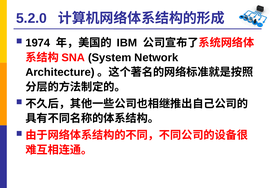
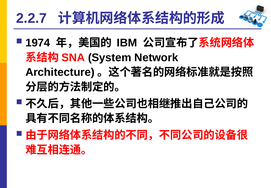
5.2.0: 5.2.0 -> 2.2.7 (31, 18)
